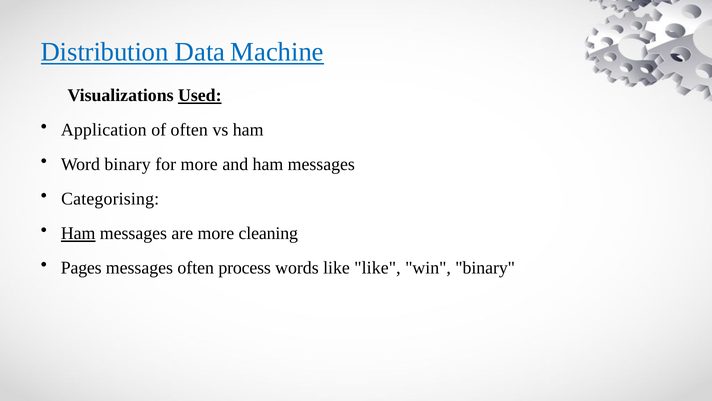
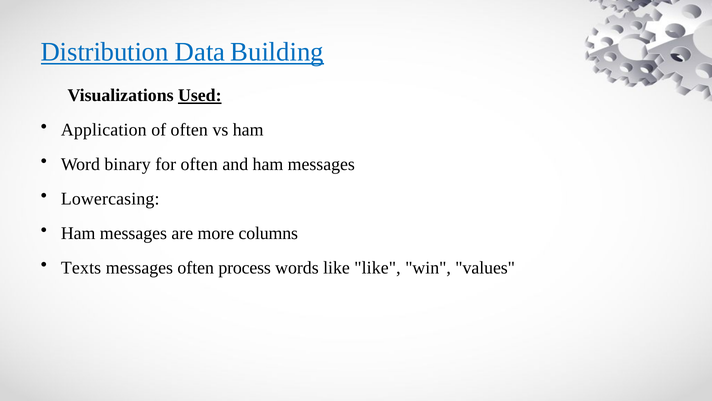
Machine: Machine -> Building (277, 52)
for more: more -> often (199, 164)
Categorising: Categorising -> Lowercasing (110, 199)
Ham underline: present -> none (78, 233)
cleaning: cleaning -> columns (268, 233)
Pages: Pages -> Texts (81, 268)
win binary: binary -> values (485, 268)
